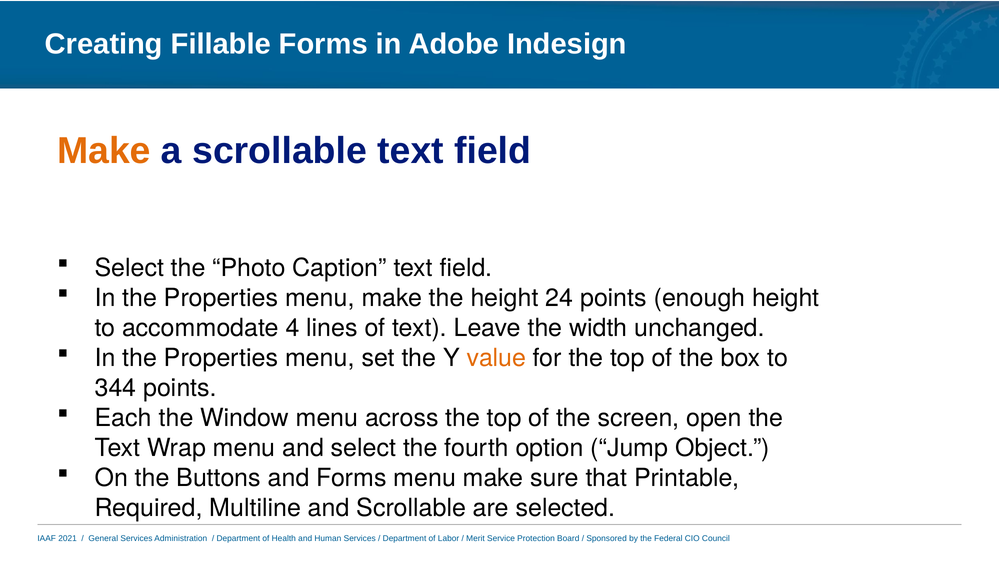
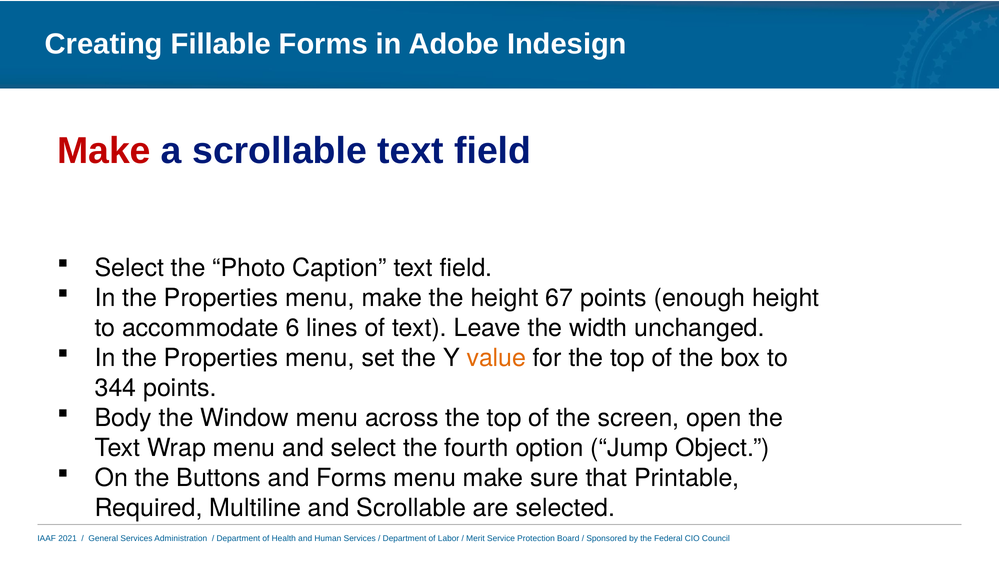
Make colour: orange -> red (104, 151)
24: 24 -> 67 (559, 298)
4: 4 -> 6 (293, 328)
Each: Each -> Body (123, 418)
